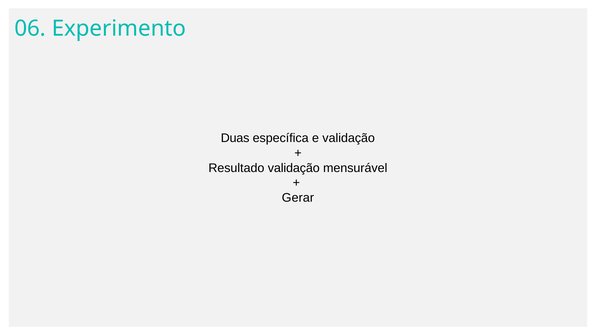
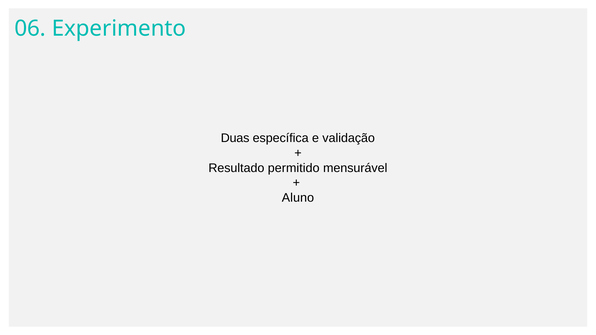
Resultado validação: validação -> permitido (294, 168)
Gerar: Gerar -> Aluno (298, 198)
